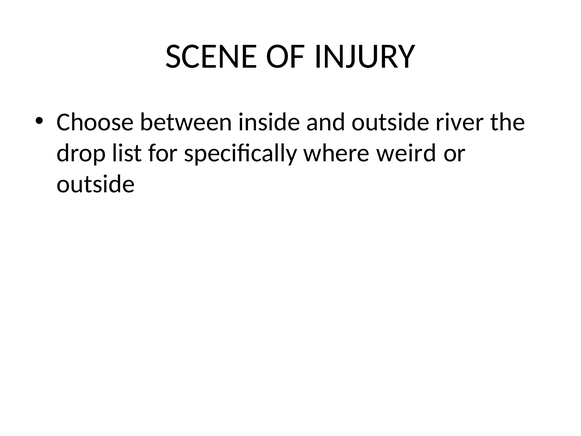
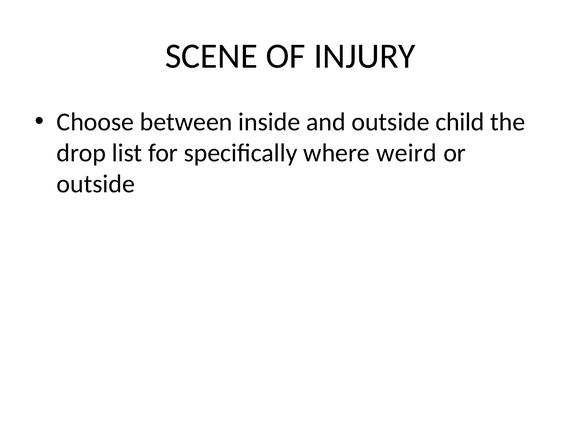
river: river -> child (460, 122)
